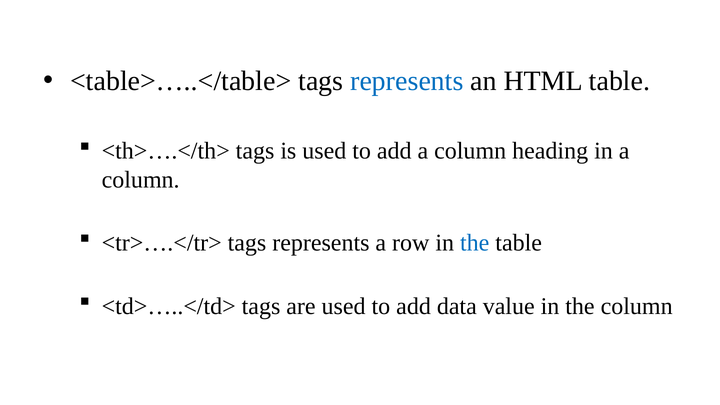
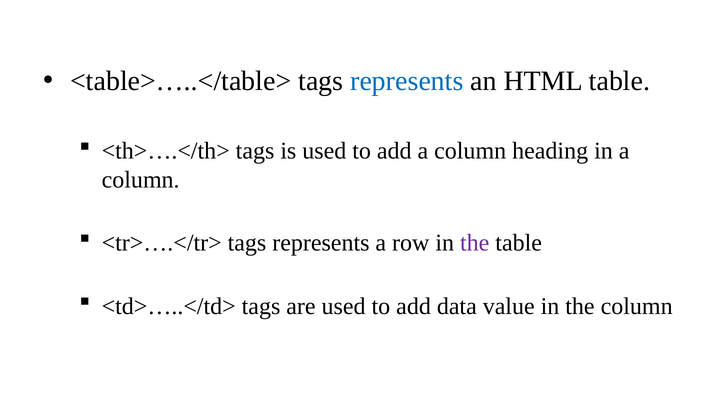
the colour: blue -> purple (475, 243)
